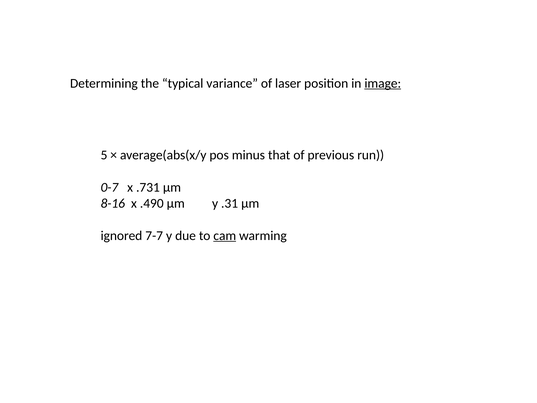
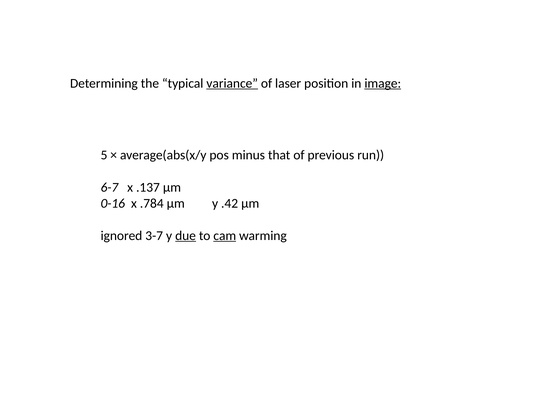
variance underline: none -> present (232, 83)
0-7: 0-7 -> 6-7 (109, 187)
.731: .731 -> .137 (148, 187)
8-16: 8-16 -> 0-16 (113, 203)
.490: .490 -> .784 (152, 203)
.31: .31 -> .42 (230, 203)
7-7: 7-7 -> 3-7 (154, 235)
due underline: none -> present (186, 235)
